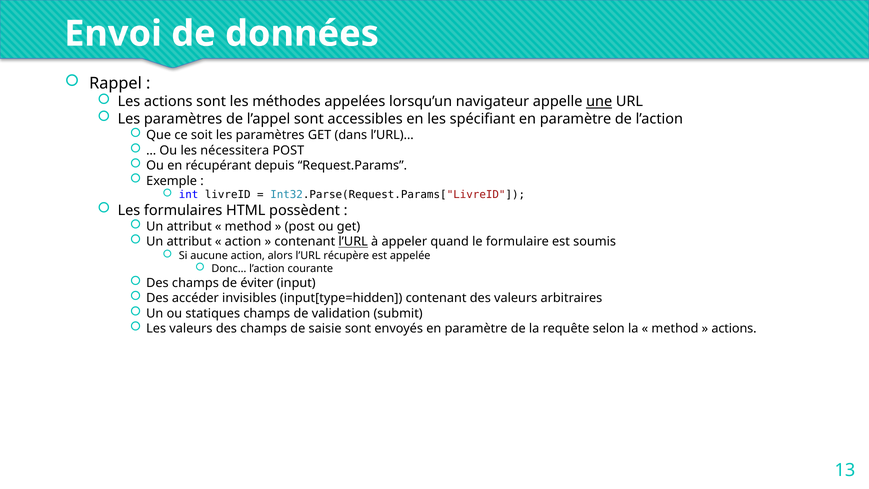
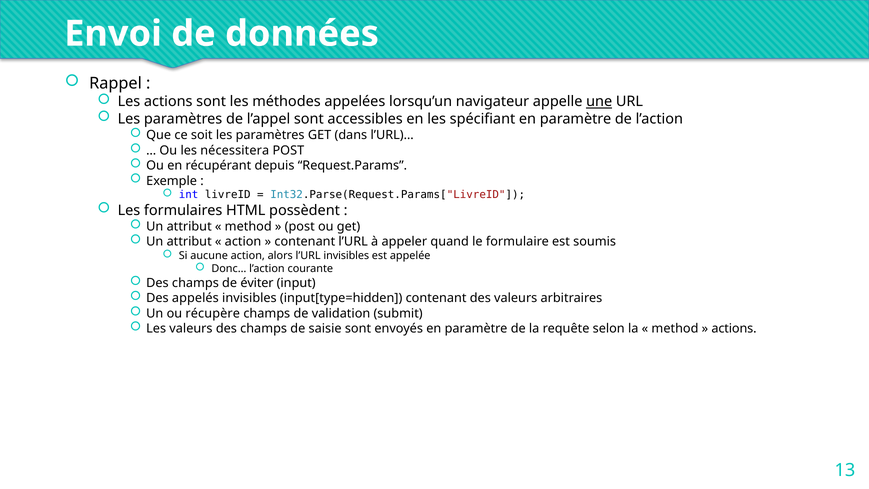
l’URL underline: present -> none (353, 242)
l’URL récupère: récupère -> invisibles (346, 256)
accéder: accéder -> appelés (195, 298)
statiques: statiques -> récupère (213, 313)
